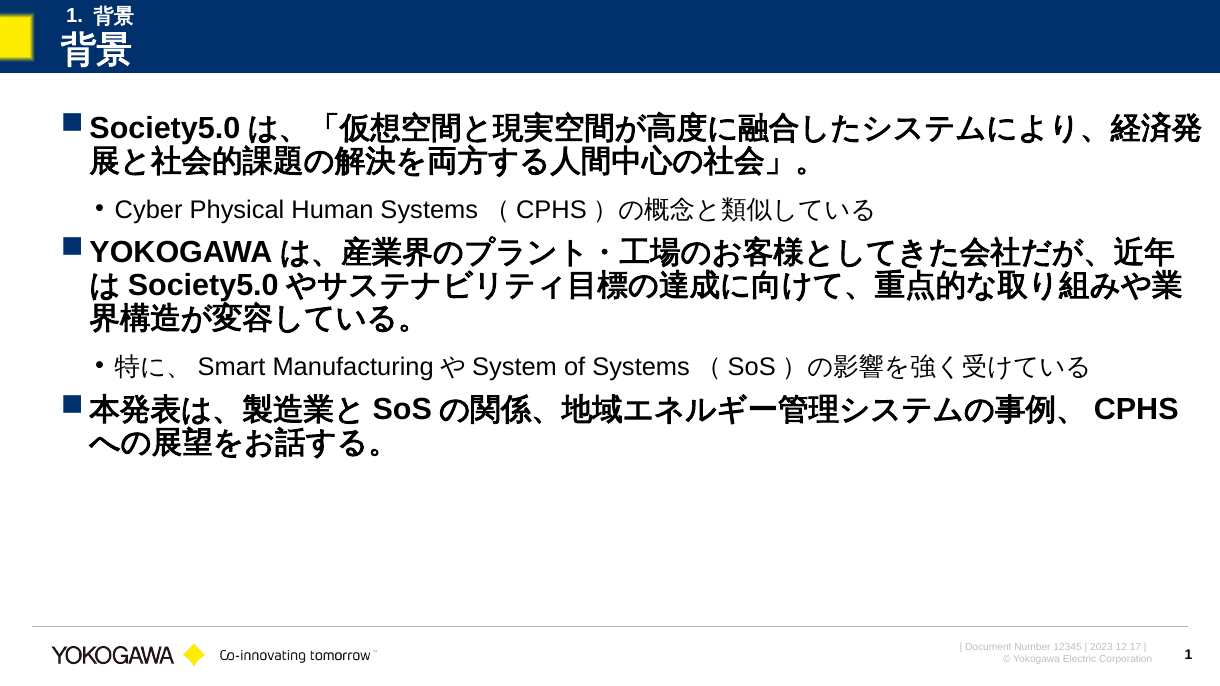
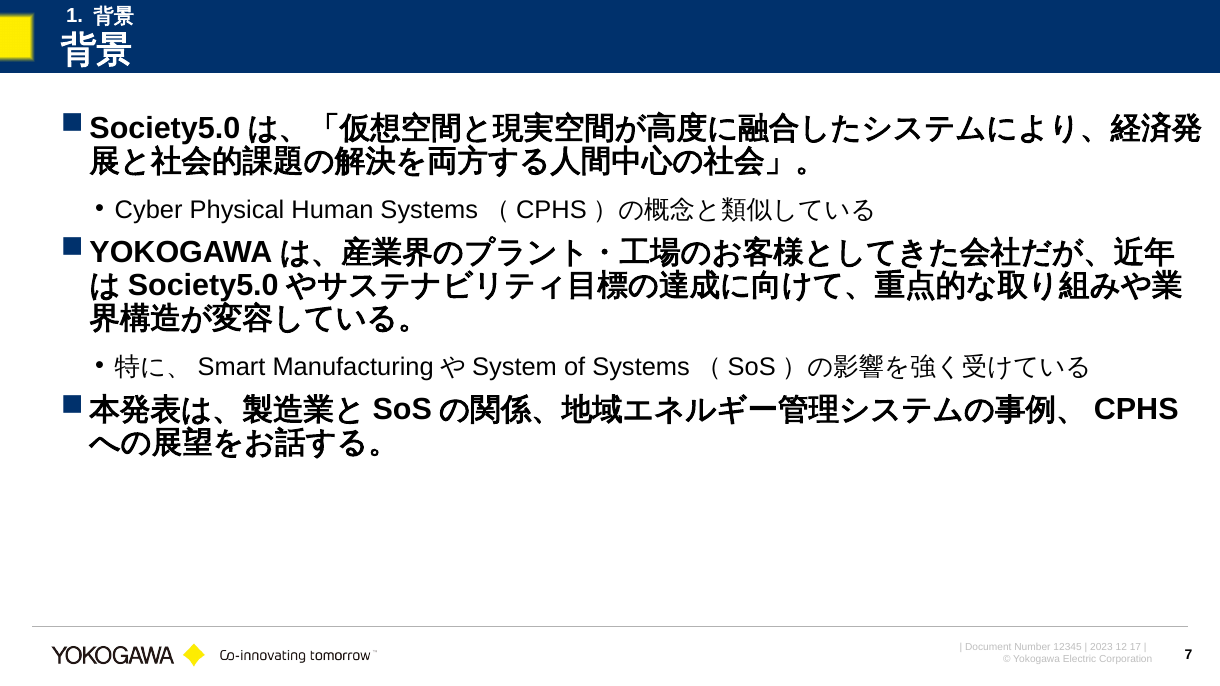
1: 1 -> 7 (1189, 655)
